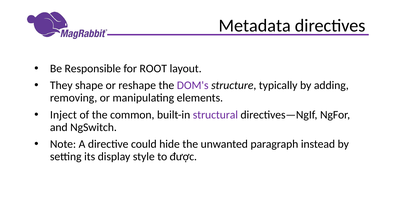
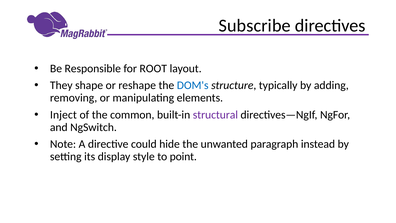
Metadata: Metadata -> Subscribe (255, 26)
DOM's colour: purple -> blue (193, 85)
được: được -> point (183, 156)
